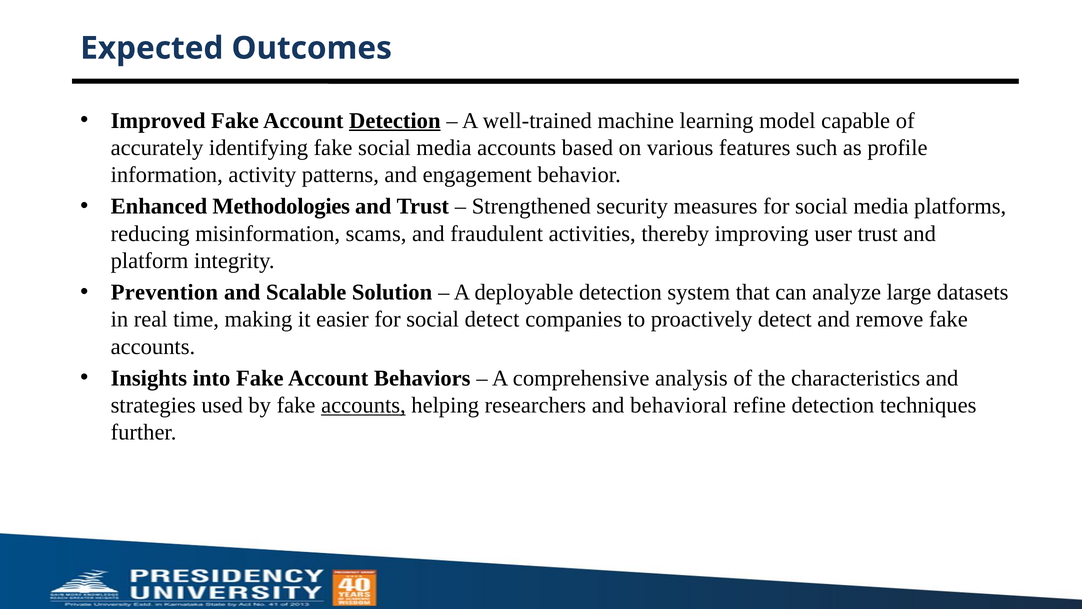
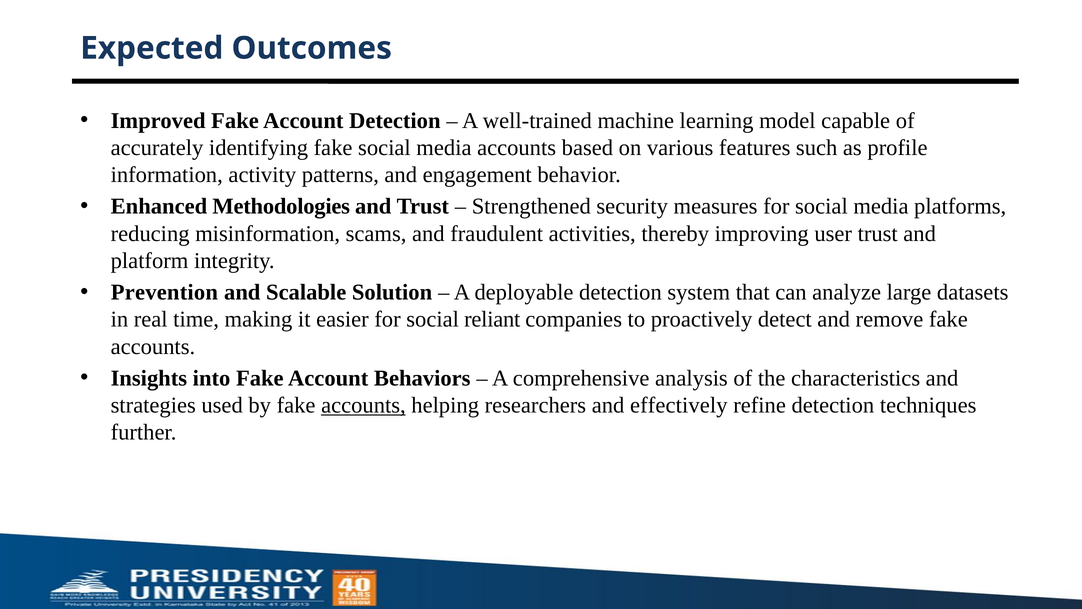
Detection underline: present -> none (395, 121)
social detect: detect -> reliant (492, 319)
behavioral: behavioral -> effectively (679, 405)
